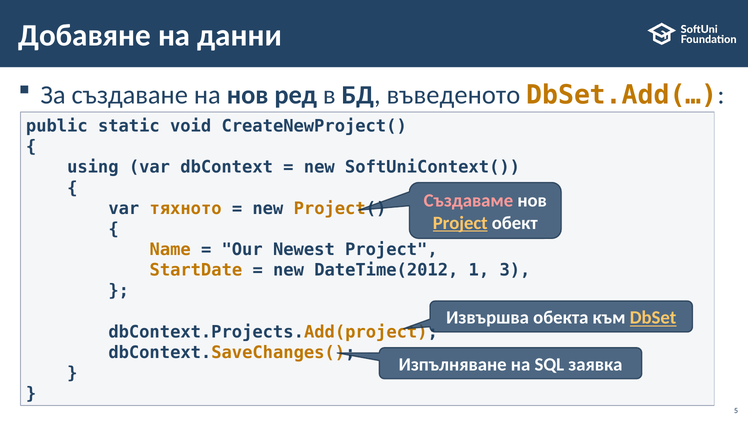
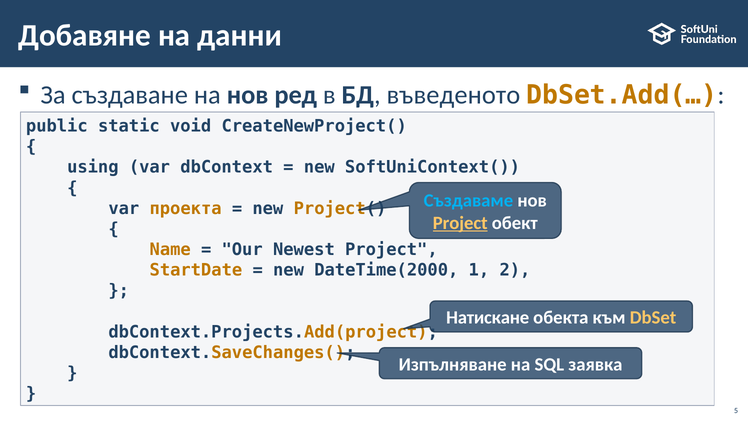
Създаваме colour: pink -> light blue (468, 200)
тяхното: тяхното -> проекта (186, 208)
DateTime(2012: DateTime(2012 -> DateTime(2000 (386, 270)
3: 3 -> 2 (515, 270)
Извършва: Извършва -> Натискане (488, 318)
DbSet underline: present -> none (653, 318)
